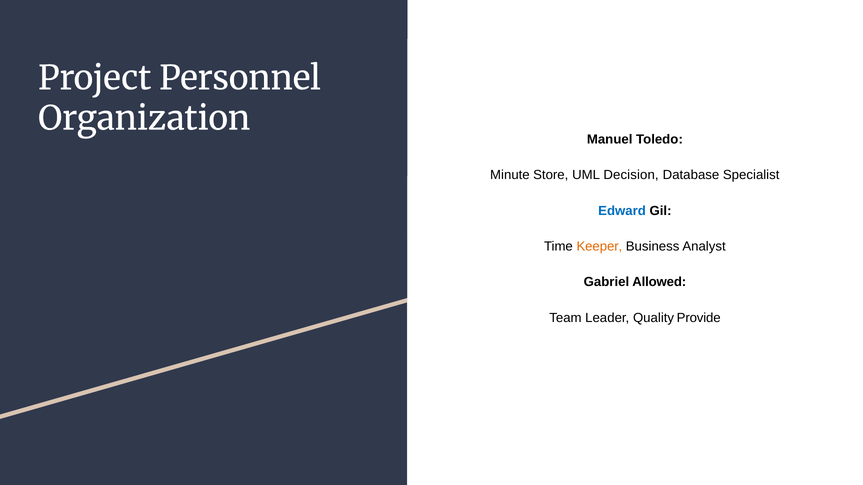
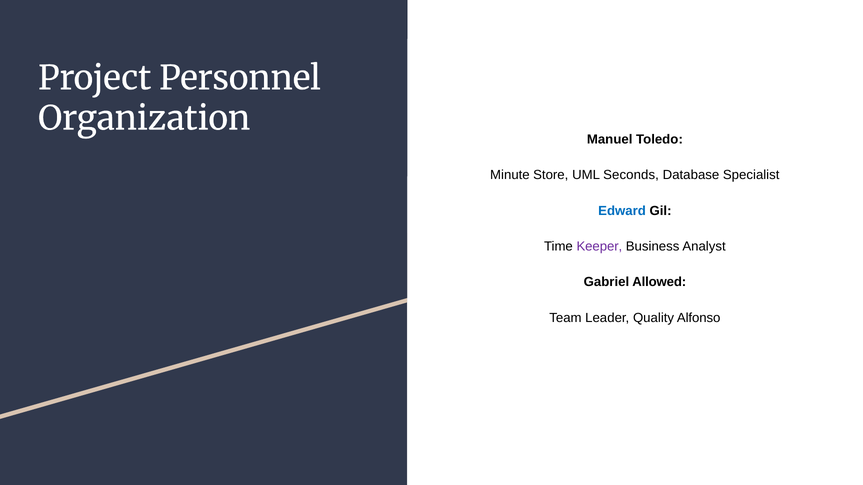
Decision: Decision -> Seconds (631, 175)
Keeper colour: orange -> purple (599, 247)
Provide: Provide -> Alfonso (699, 318)
